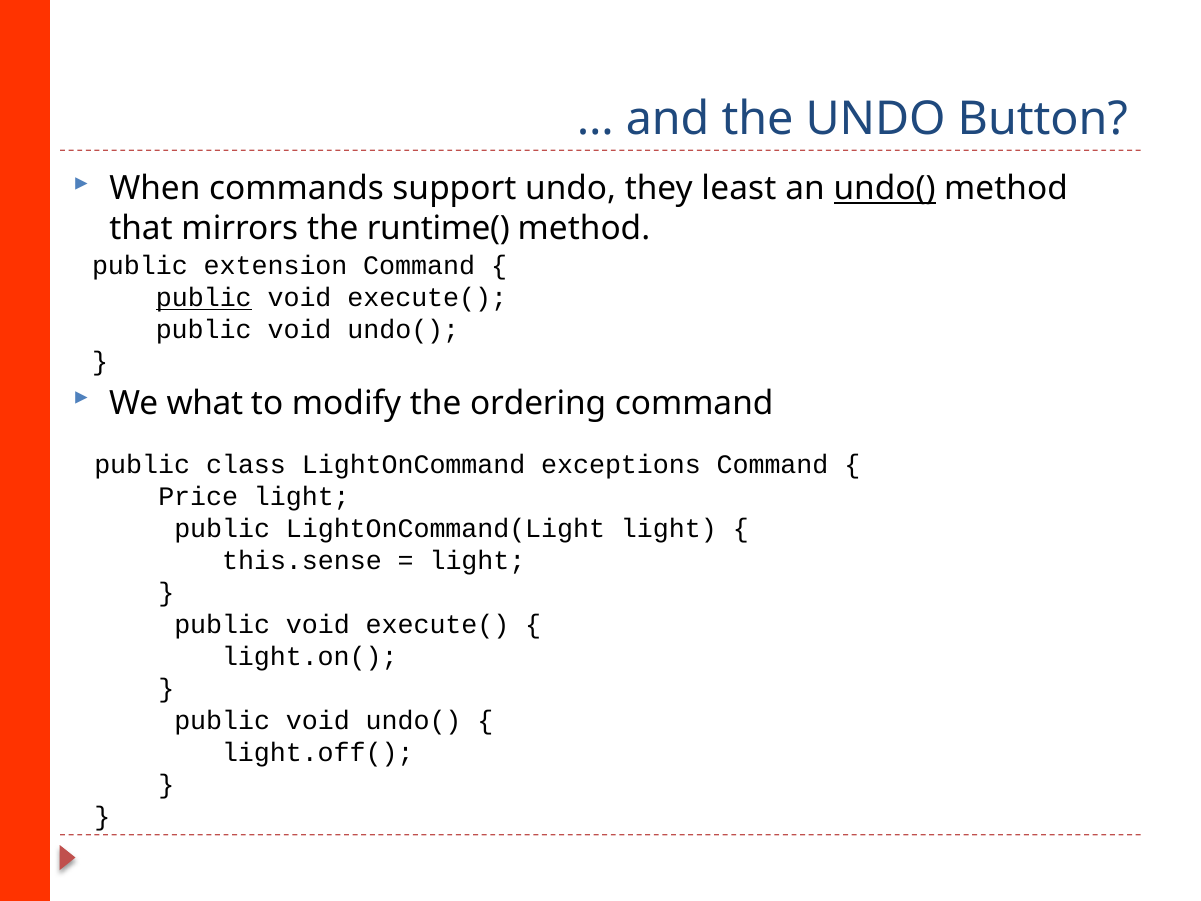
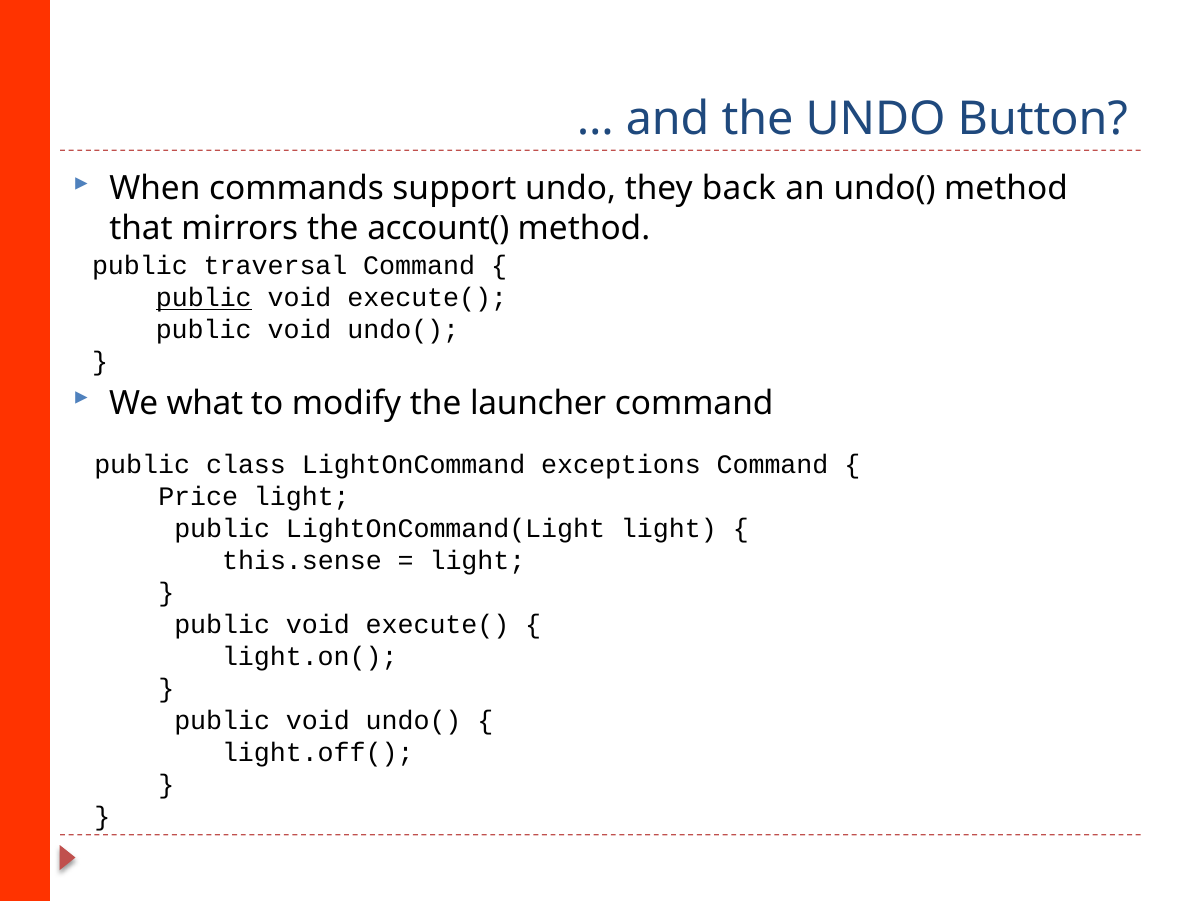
least: least -> back (739, 188)
undo( underline: present -> none (885, 188)
runtime(: runtime( -> account( (438, 228)
extension: extension -> traversal (276, 266)
ordering: ordering -> launcher (538, 403)
